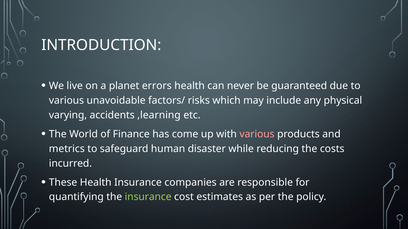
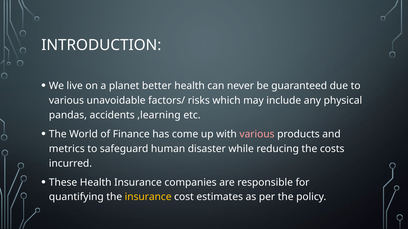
errors: errors -> better (157, 86)
varying: varying -> pandas (68, 115)
insurance colour: light green -> yellow (148, 197)
